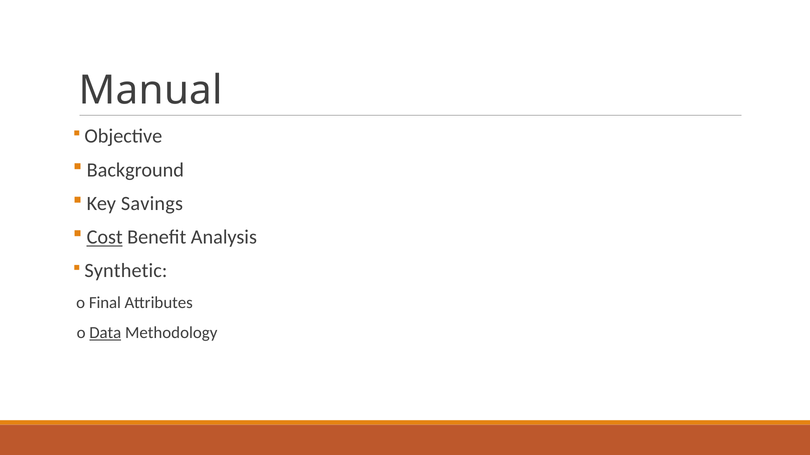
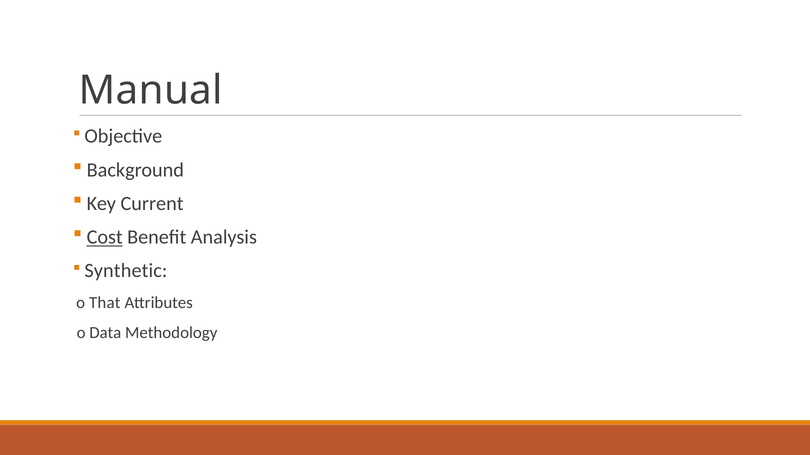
Savings: Savings -> Current (152, 204)
Final: Final -> That (105, 303)
Data underline: present -> none (105, 333)
